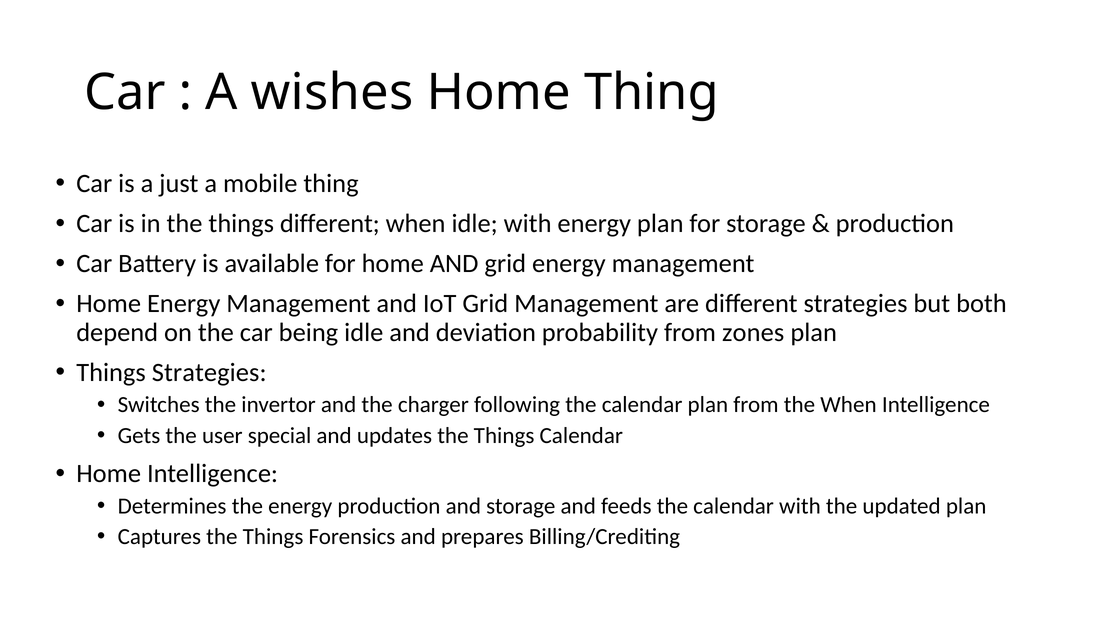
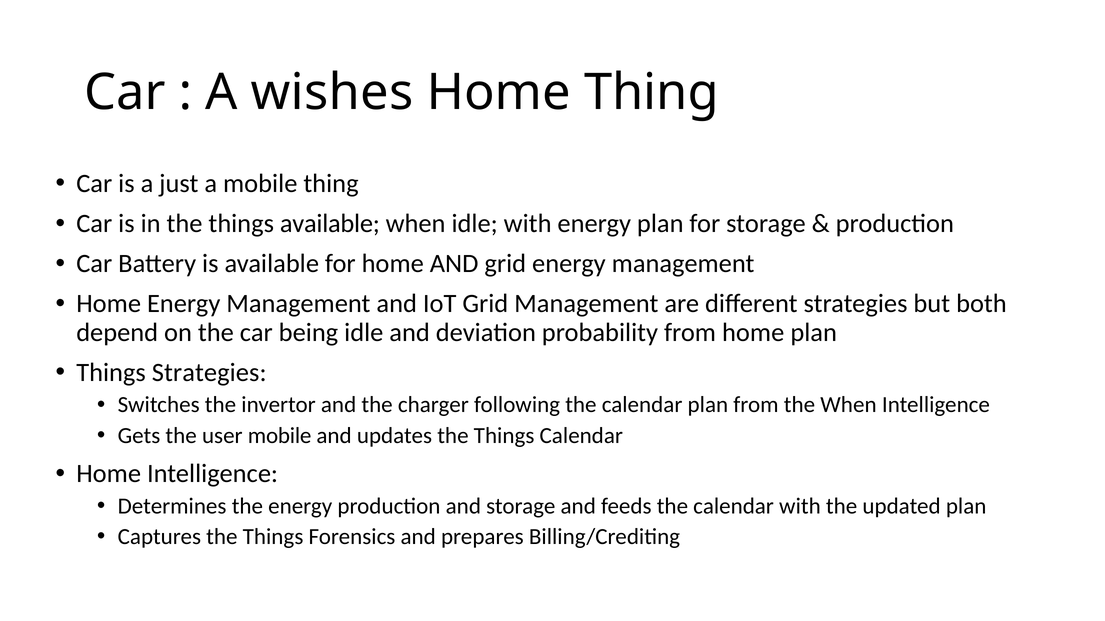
things different: different -> available (330, 224)
from zones: zones -> home (753, 333)
user special: special -> mobile (280, 436)
